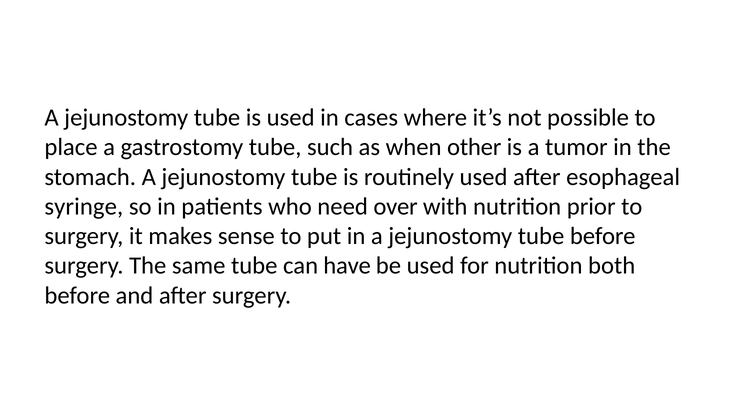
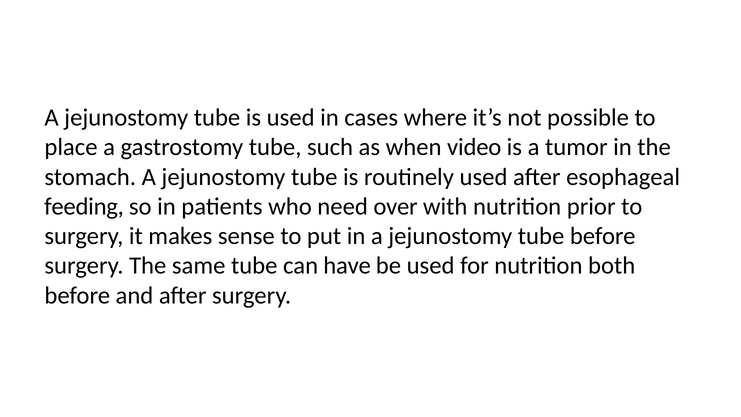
other: other -> video (474, 147)
syringe: syringe -> feeding (84, 206)
